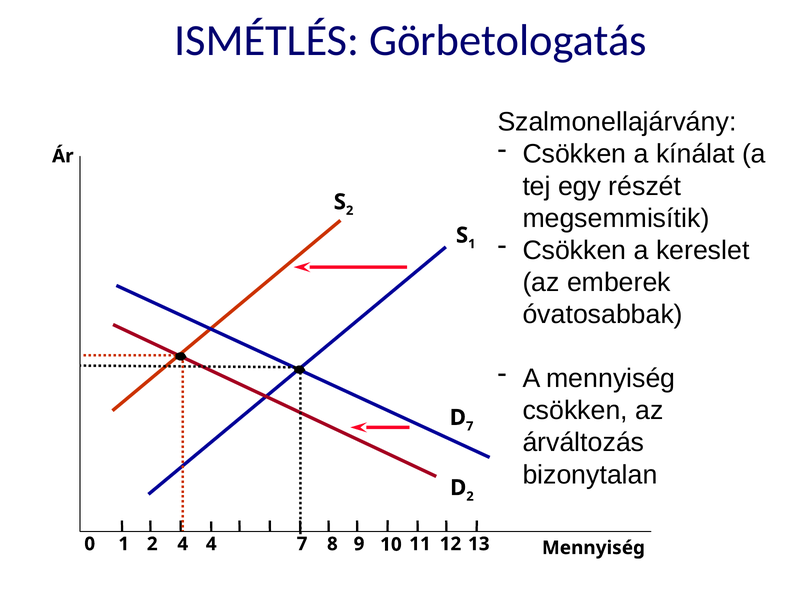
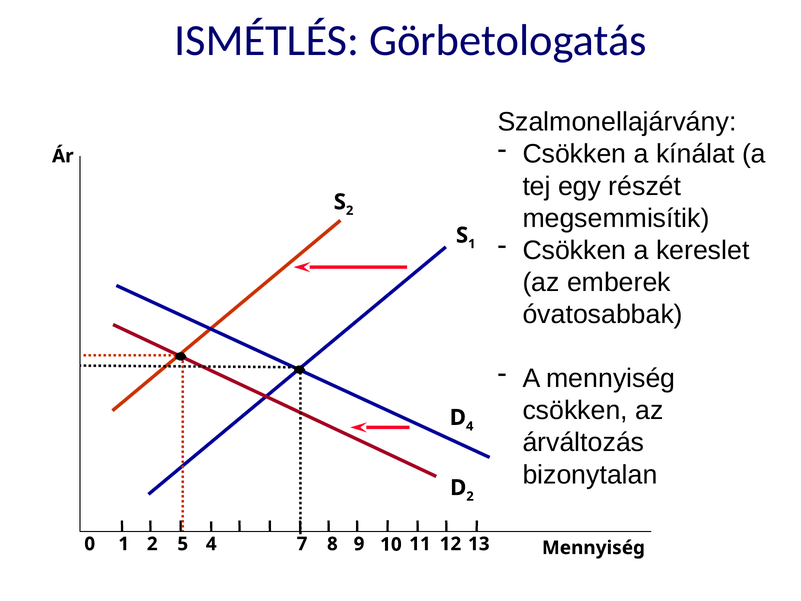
7: 7 -> 4 (470, 426)
2 4: 4 -> 5 (183, 544)
